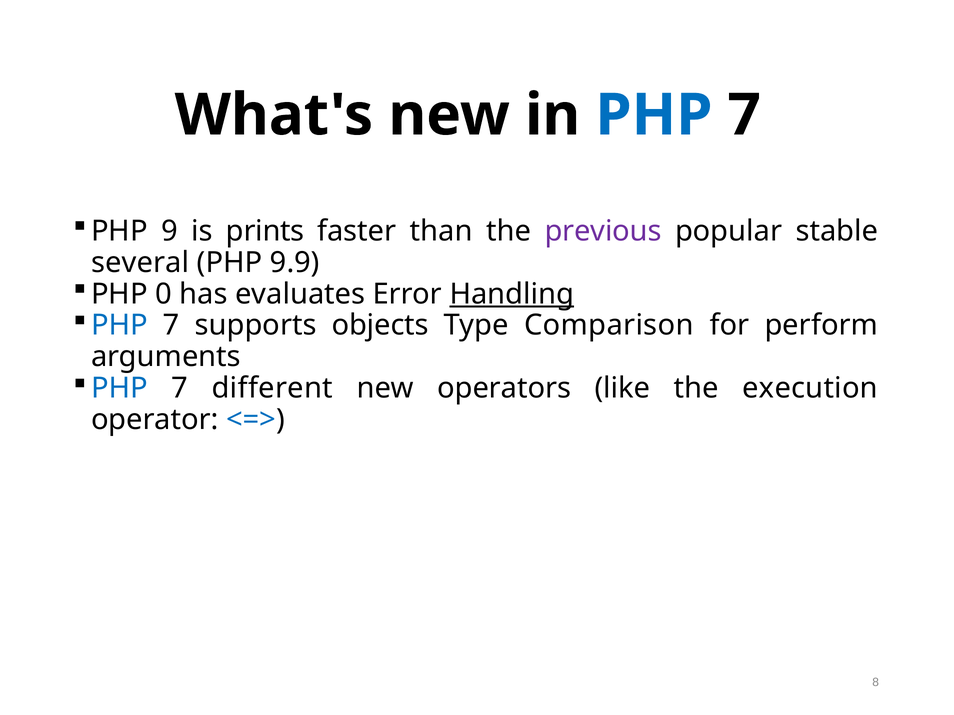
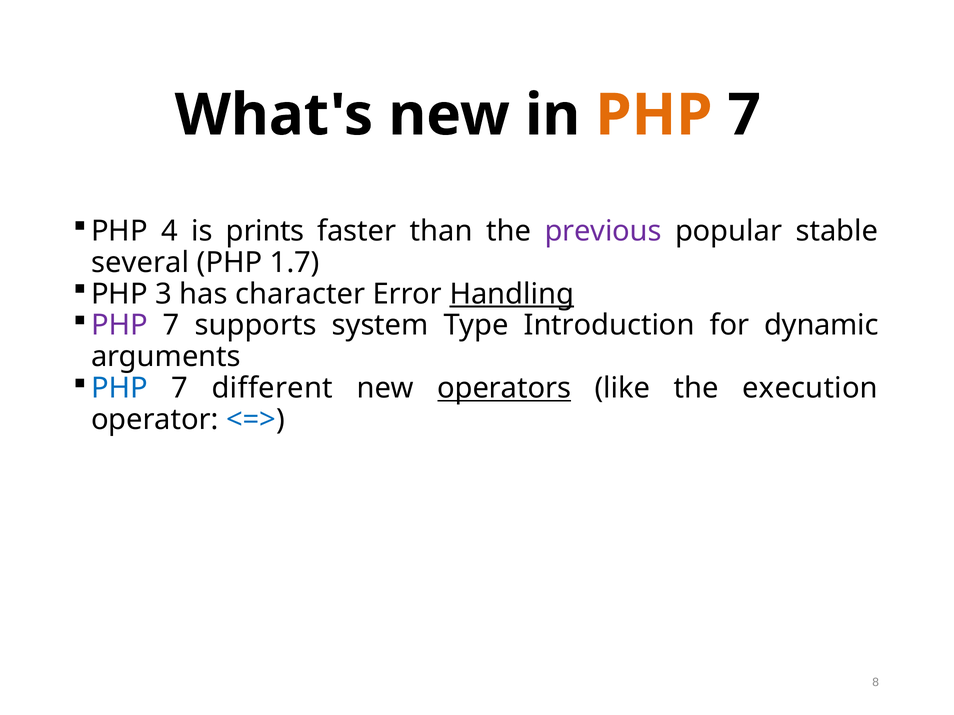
PHP colour: blue -> orange (654, 115)
9: 9 -> 4 (170, 231)
9.9: 9.9 -> 1.7 (295, 263)
0: 0 -> 3 (164, 294)
evaluates: evaluates -> character (300, 294)
PHP colour: blue -> purple (119, 326)
objects: objects -> system (380, 326)
Comparison: Comparison -> Introduction (609, 326)
perform: perform -> dynamic (821, 326)
operators underline: none -> present (504, 388)
